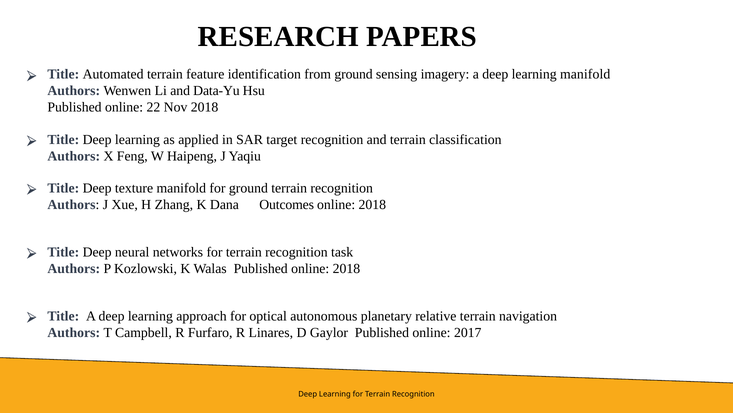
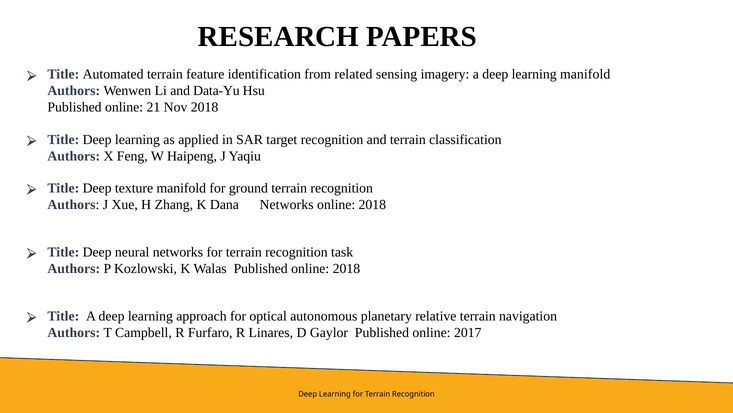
from ground: ground -> related (353, 74)
22: 22 -> 21 (153, 107)
Dana Outcomes: Outcomes -> Networks (287, 204)
